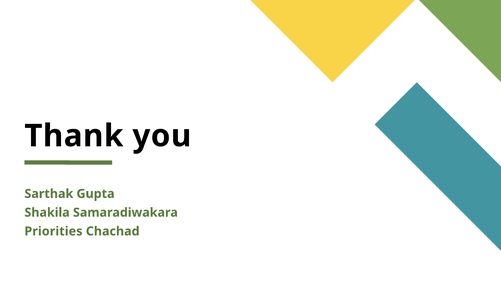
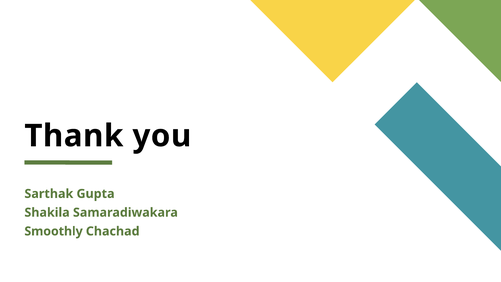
Priorities: Priorities -> Smoothly (54, 231)
